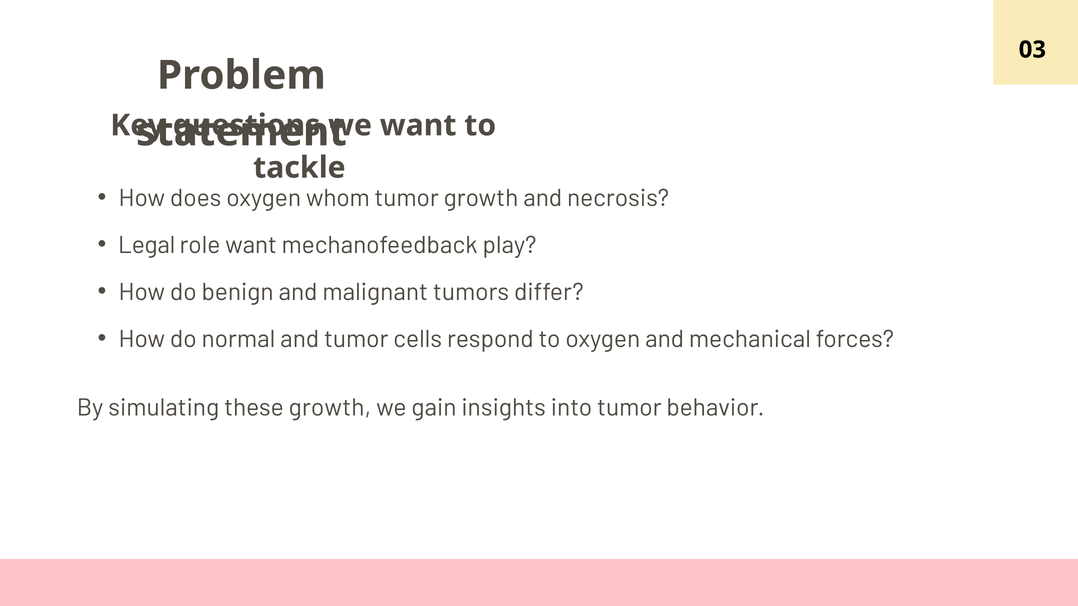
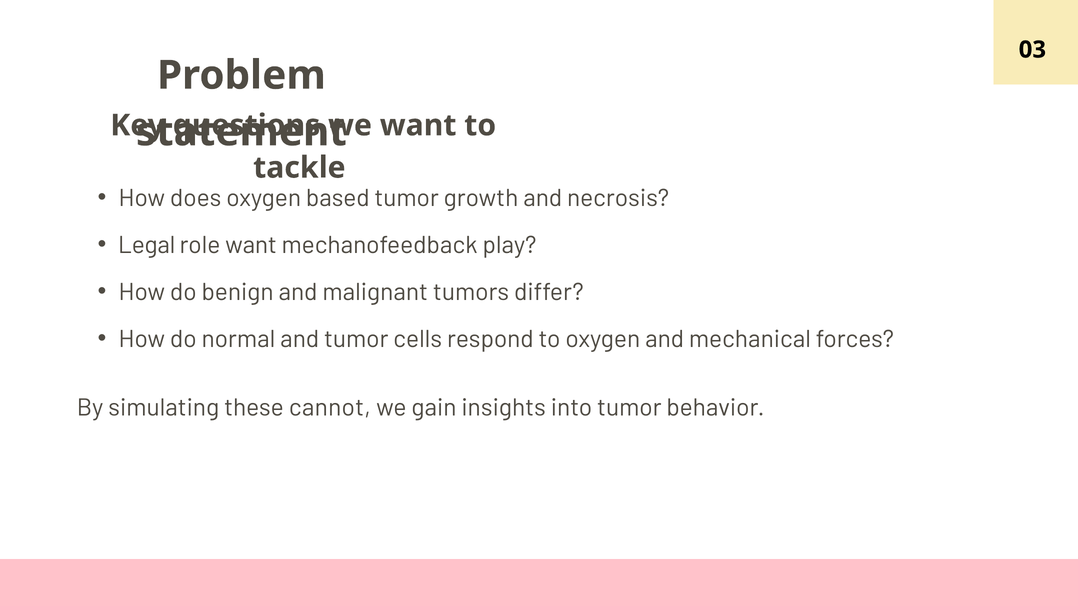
whom: whom -> based (338, 198)
these growth: growth -> cannot (330, 408)
